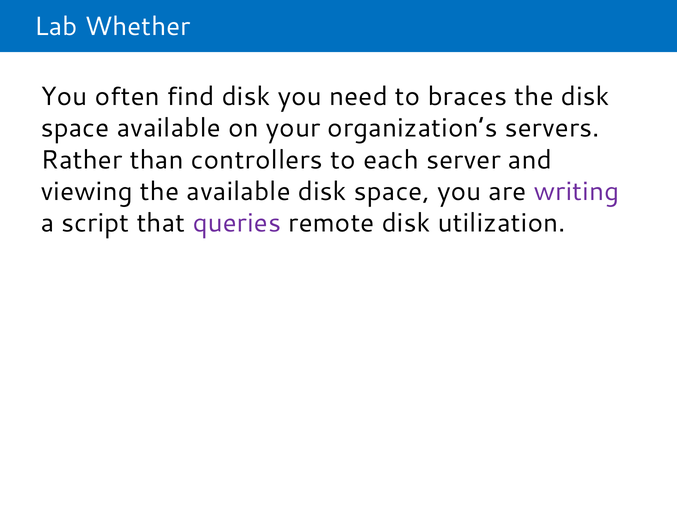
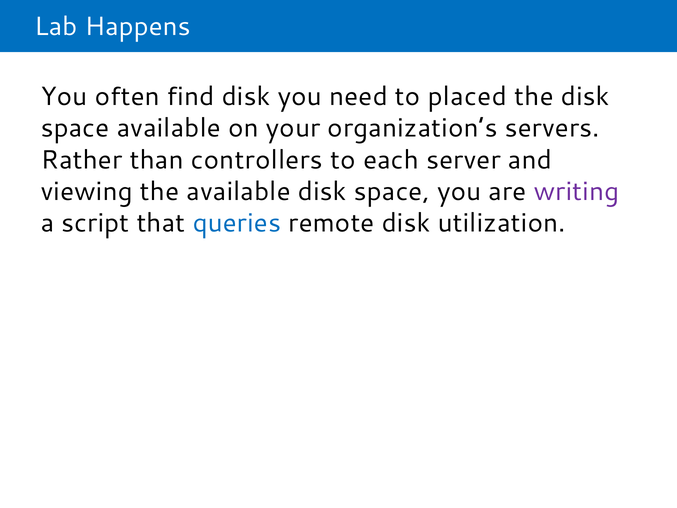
Whether: Whether -> Happens (138, 27)
braces: braces -> placed (467, 97)
queries colour: purple -> blue (237, 223)
